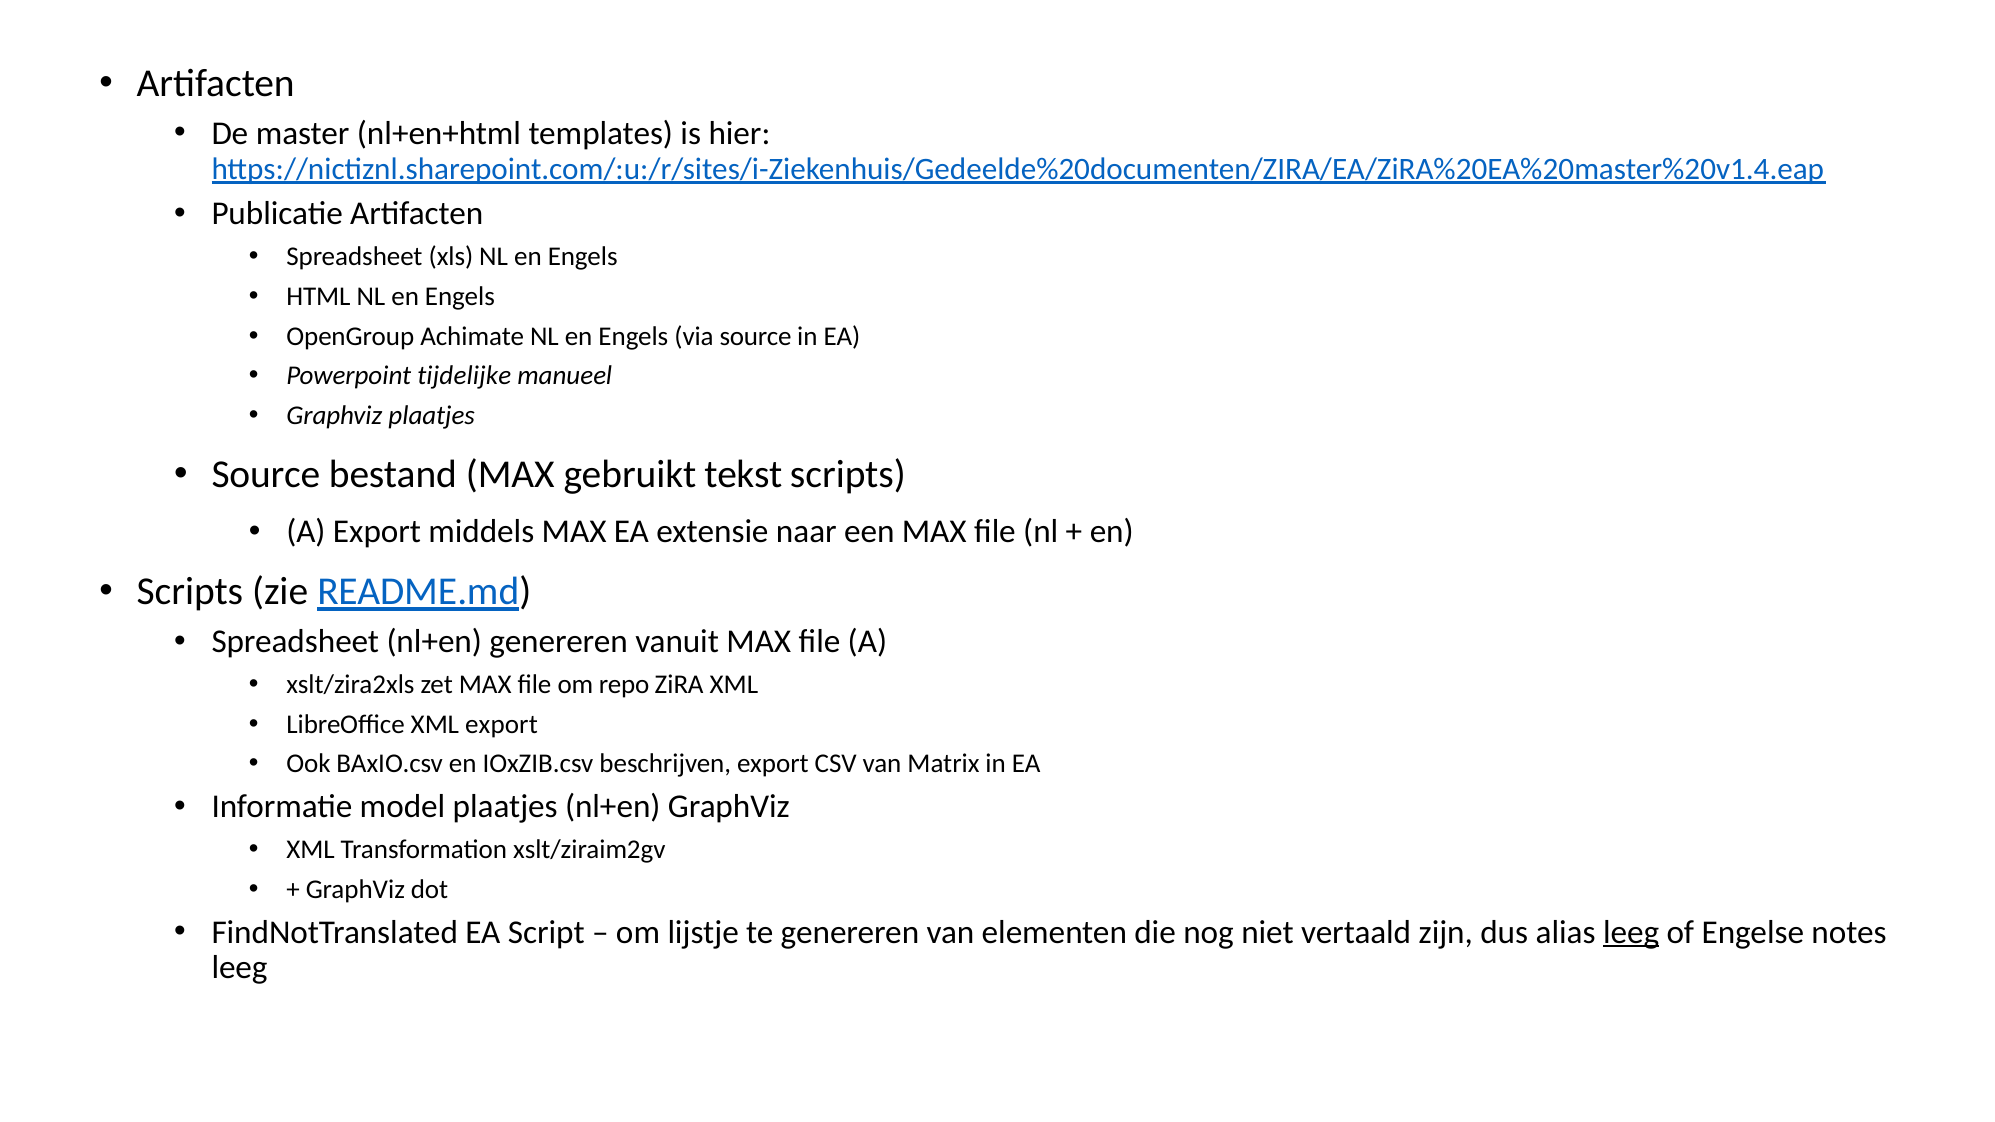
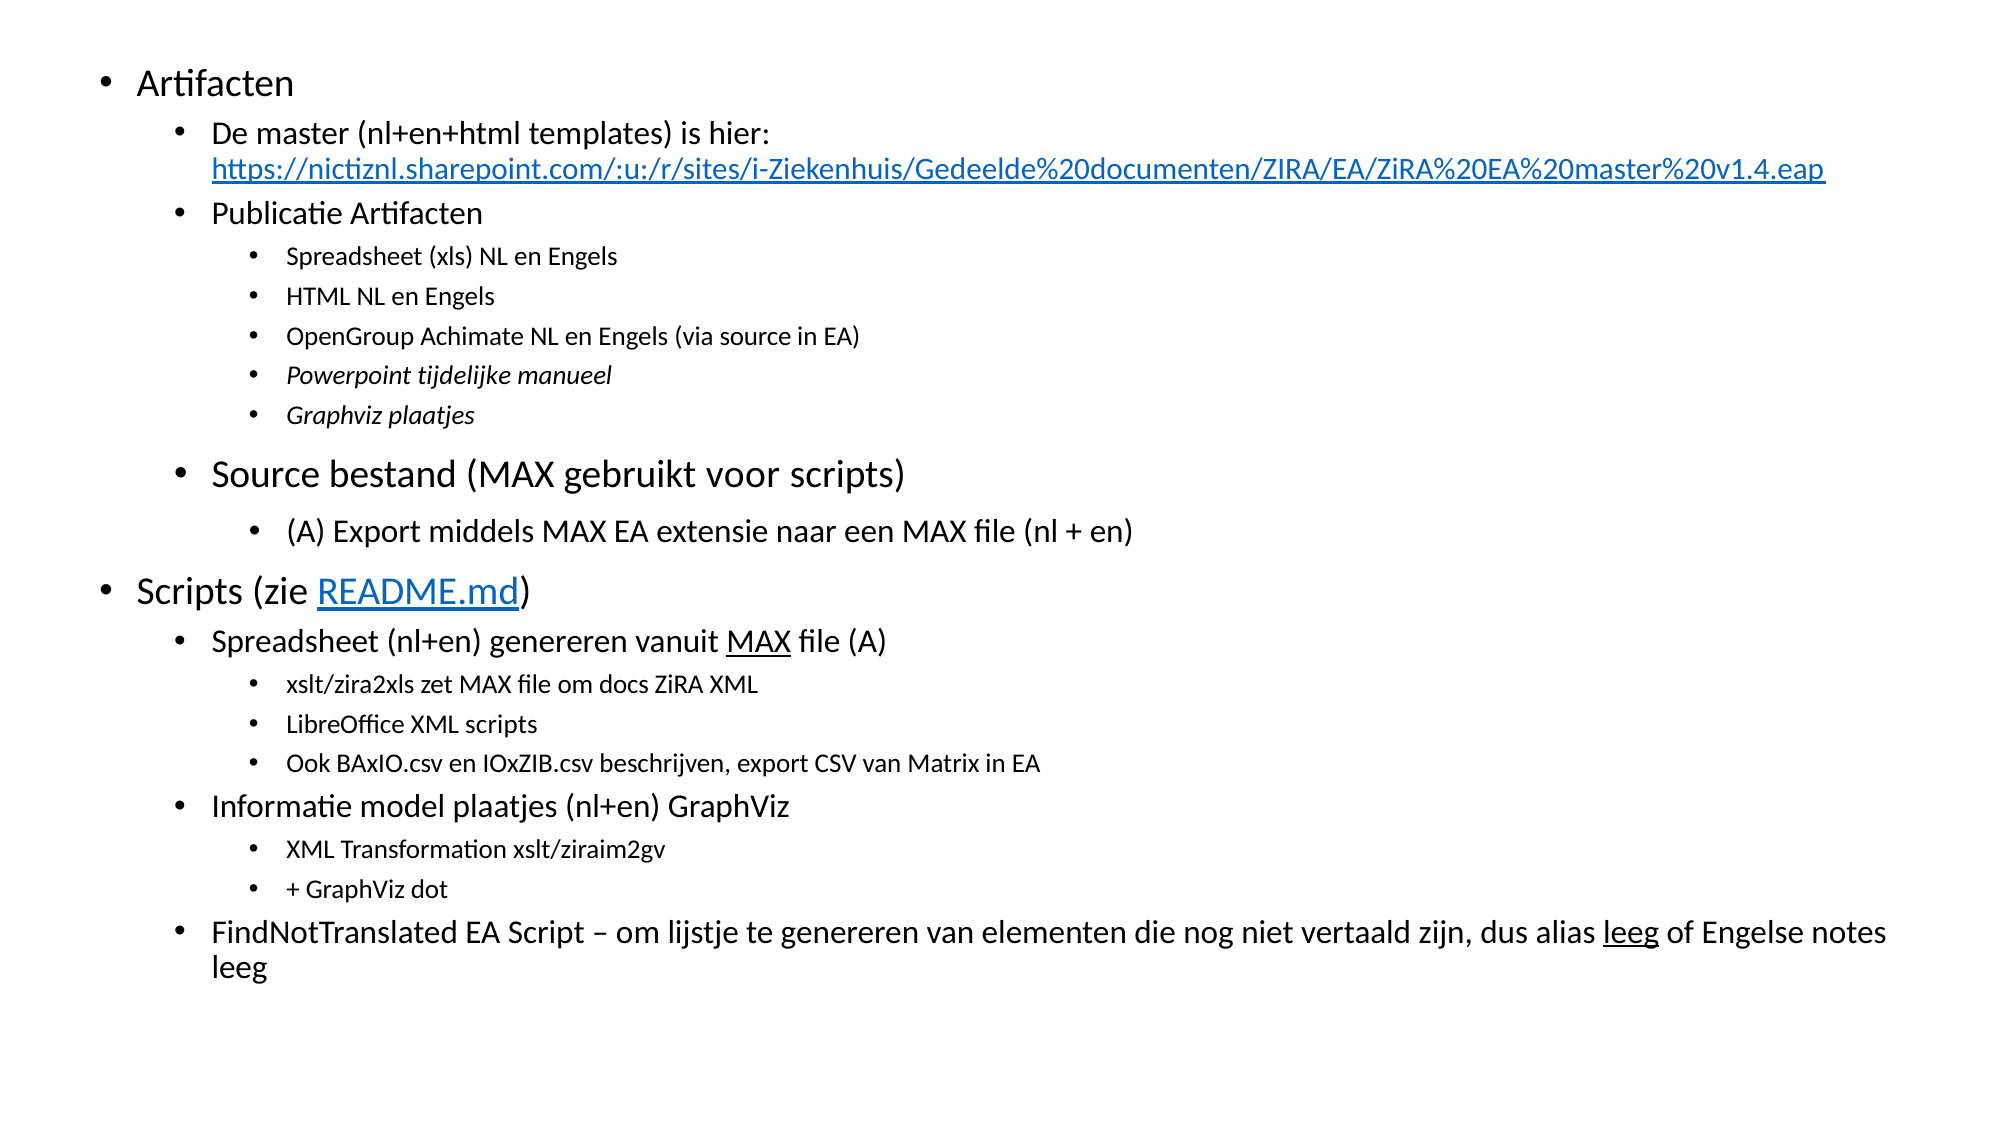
tekst: tekst -> voor (743, 475)
MAX underline: none -> present (759, 642)
repo: repo -> docs (624, 685)
XML export: export -> scripts (501, 724)
